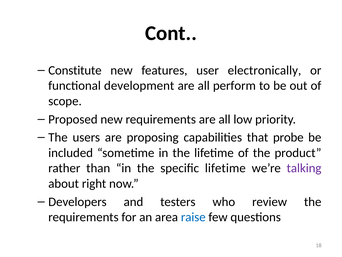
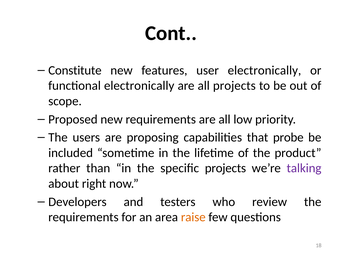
functional development: development -> electronically (139, 86)
all perform: perform -> projects (234, 86)
specific lifetime: lifetime -> projects (225, 168)
raise colour: blue -> orange (193, 217)
